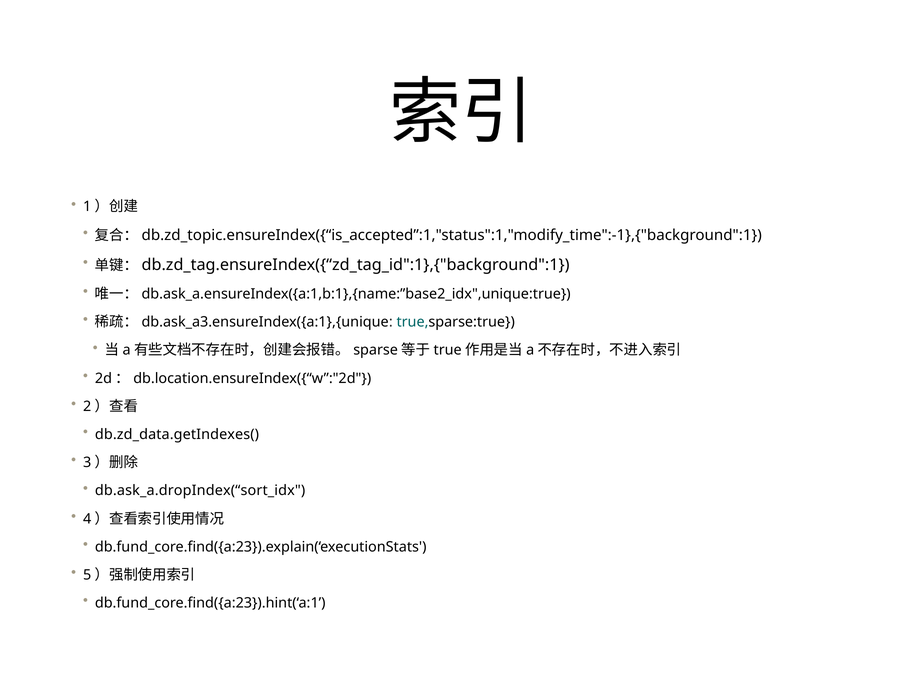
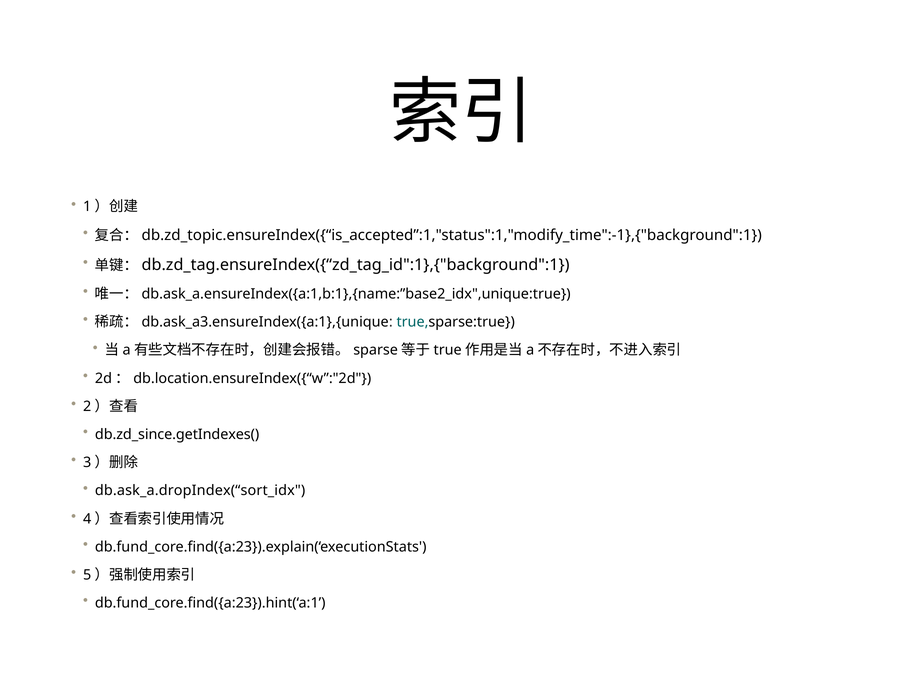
db.zd_data.getIndexes(: db.zd_data.getIndexes( -> db.zd_since.getIndexes( (177, 435)
